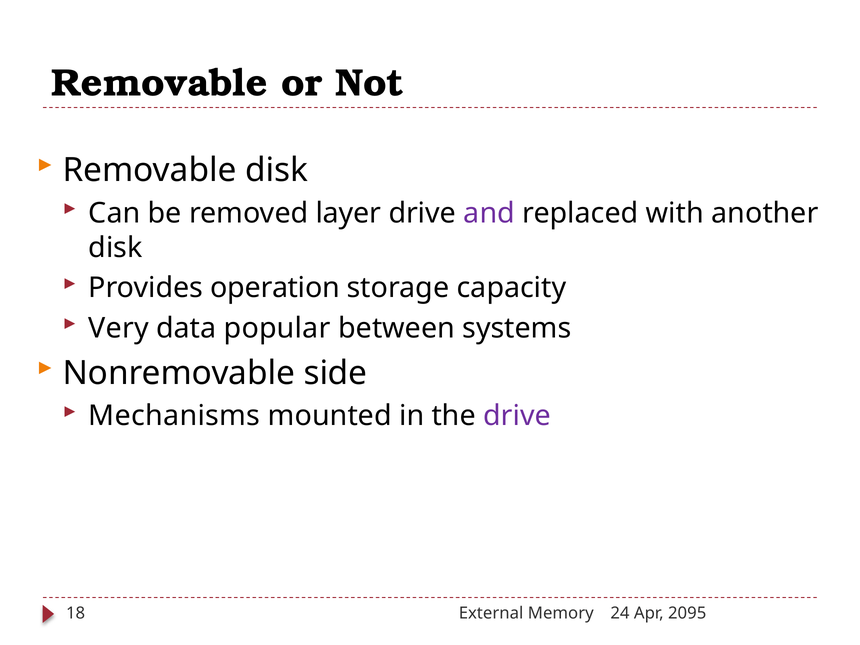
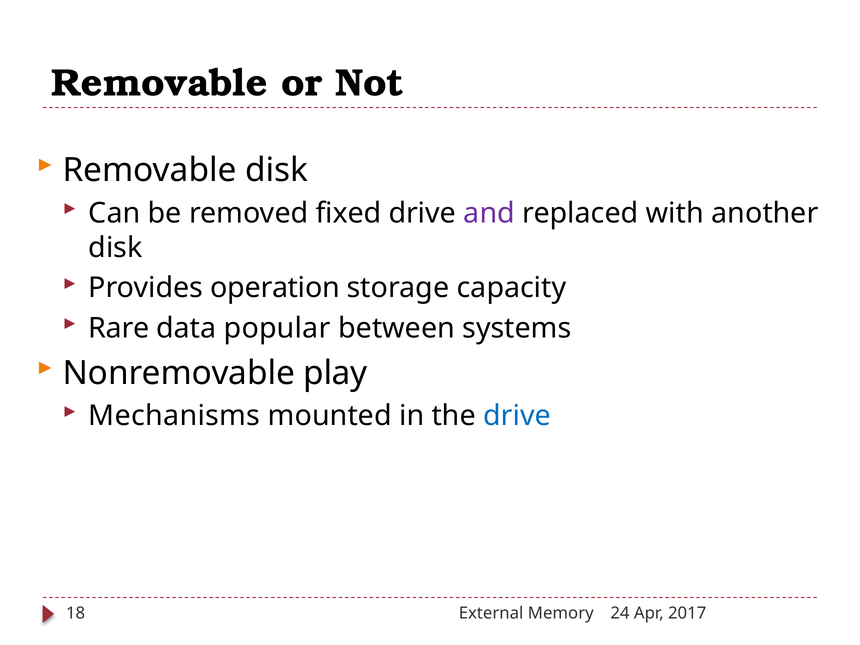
layer: layer -> fixed (349, 213)
Very: Very -> Rare (119, 328)
side: side -> play (335, 373)
drive colour: purple -> blue (517, 416)
2095: 2095 -> 2017 (687, 613)
